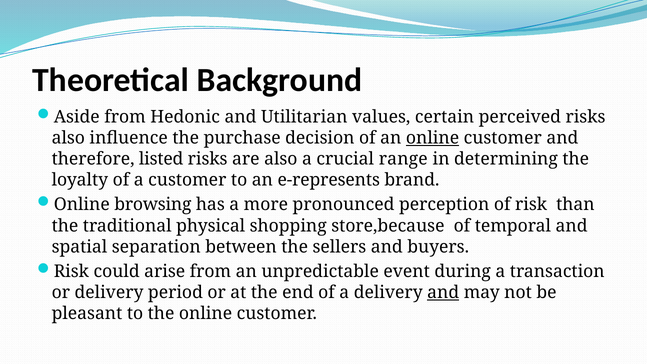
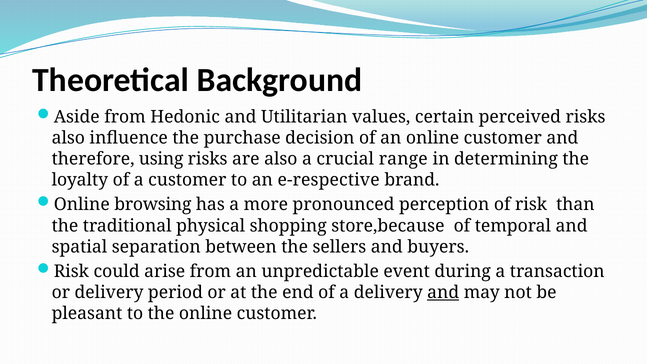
online underline: present -> none (433, 138)
listed: listed -> using (161, 159)
e-represents: e-represents -> e-respective (329, 180)
